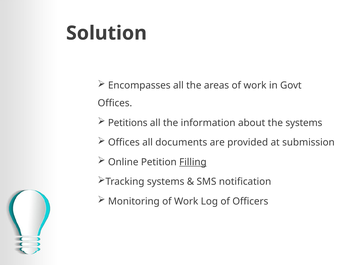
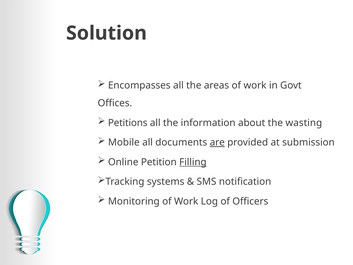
the systems: systems -> wasting (304, 123)
Offices: Offices -> Mobile (124, 142)
are underline: none -> present (217, 142)
